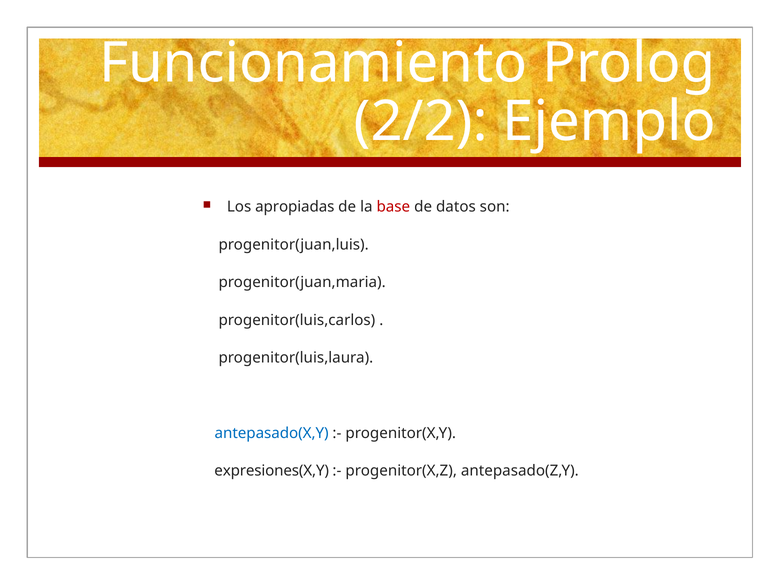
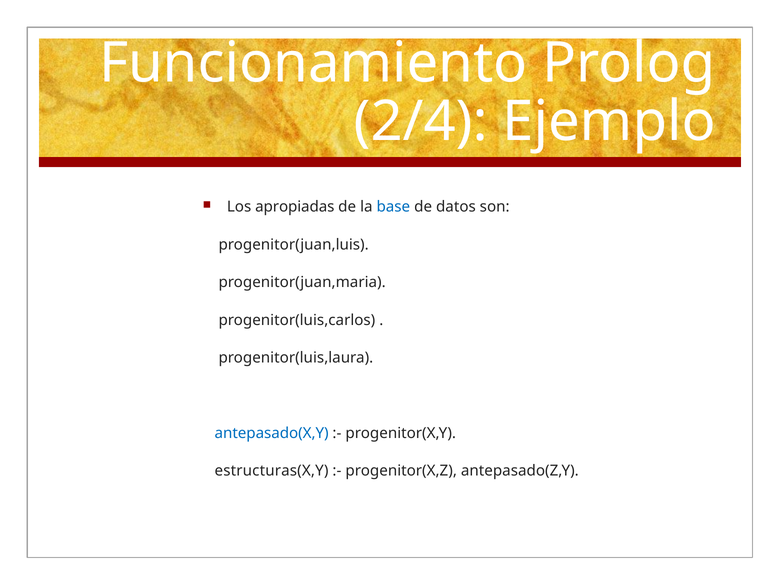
2/2: 2/2 -> 2/4 (421, 122)
base colour: red -> blue (393, 207)
expresiones(X,Y: expresiones(X,Y -> estructuras(X,Y (272, 471)
